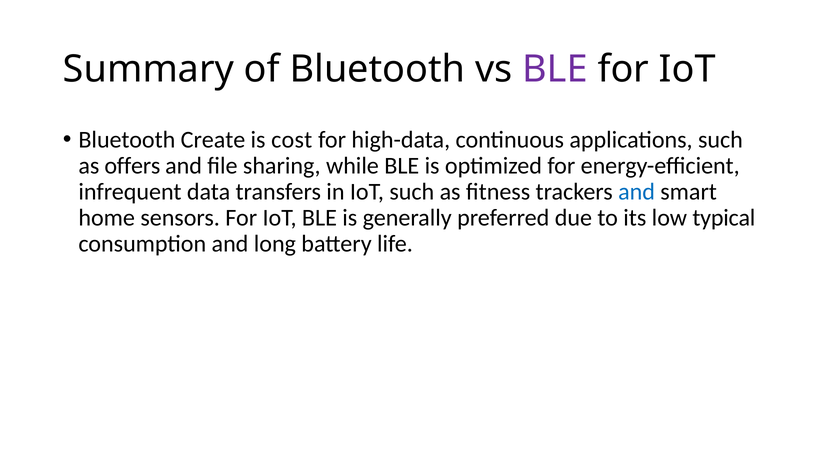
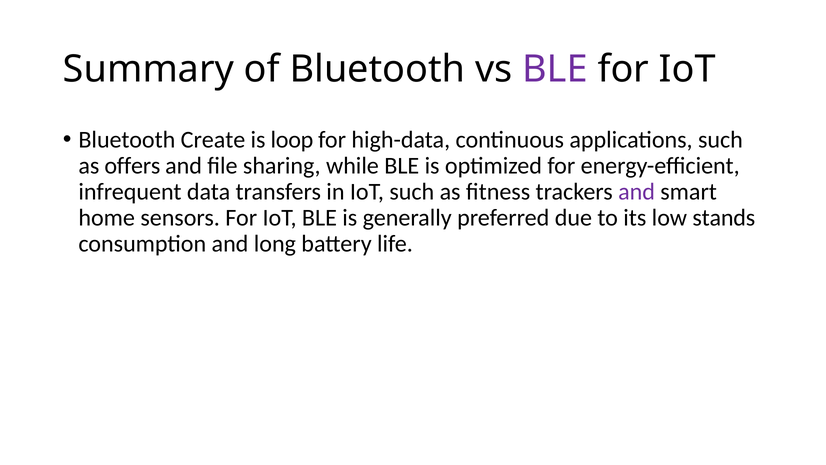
cost: cost -> loop (292, 140)
and colour: blue -> purple (637, 192)
typical: typical -> stands (724, 218)
